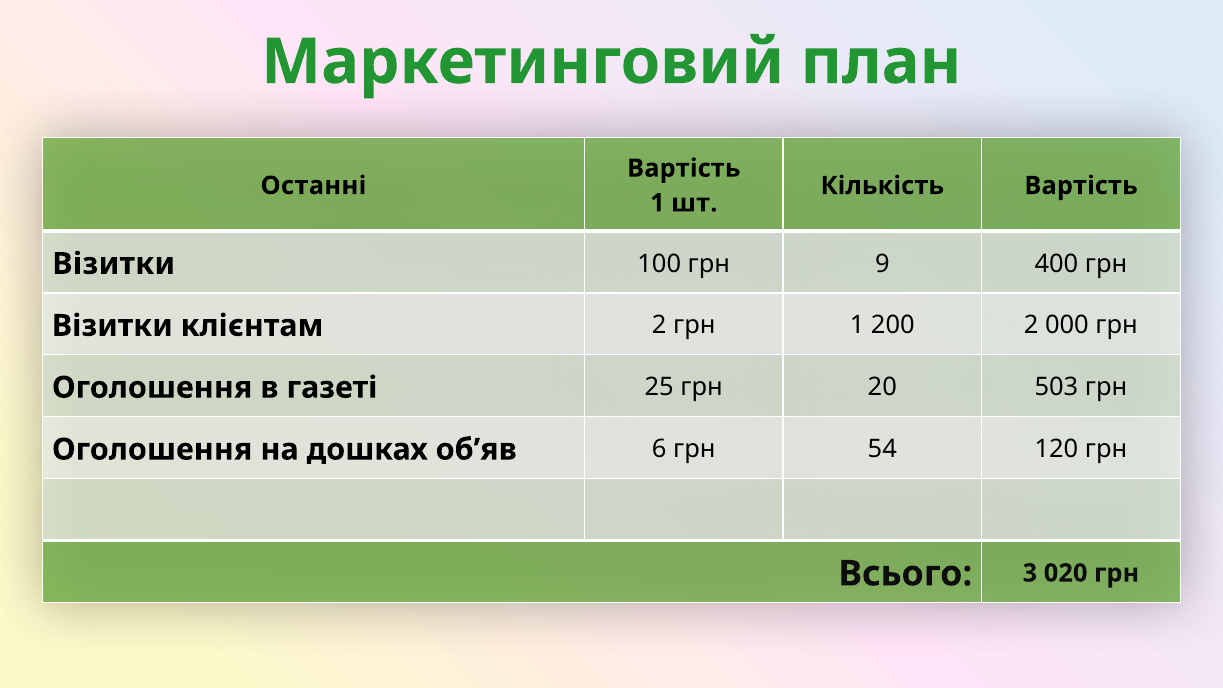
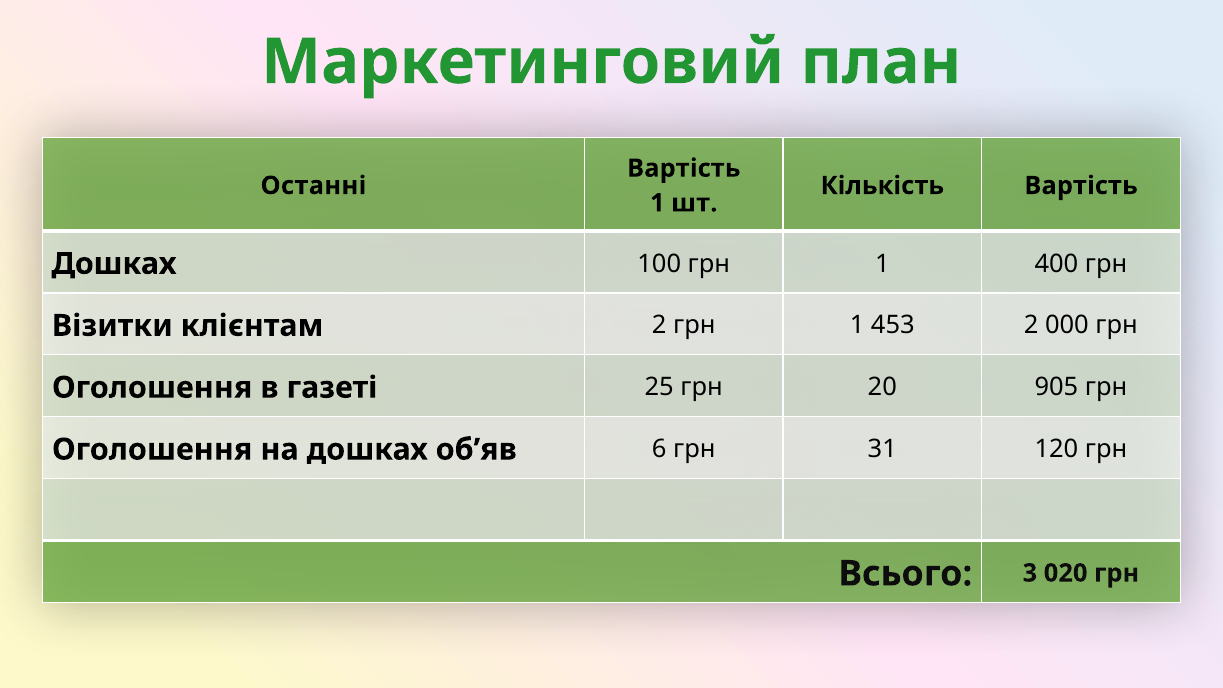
Візитки: Візитки -> Дошках (114, 264)
100 грн 9: 9 -> 1 (882, 264)
200: 200 -> 453 (893, 325)
503: 503 -> 905 (1056, 387)
54: 54 -> 31 (882, 449)
